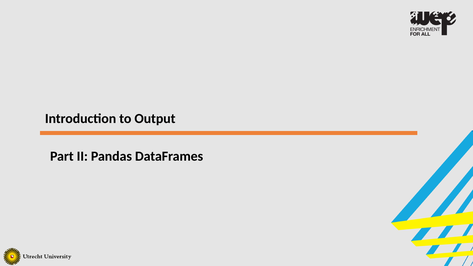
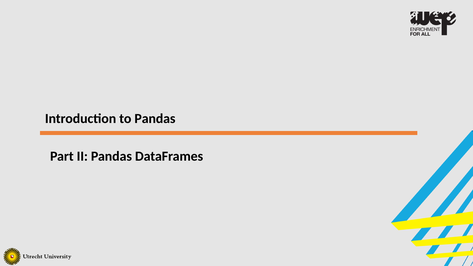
to Output: Output -> Pandas (155, 119)
